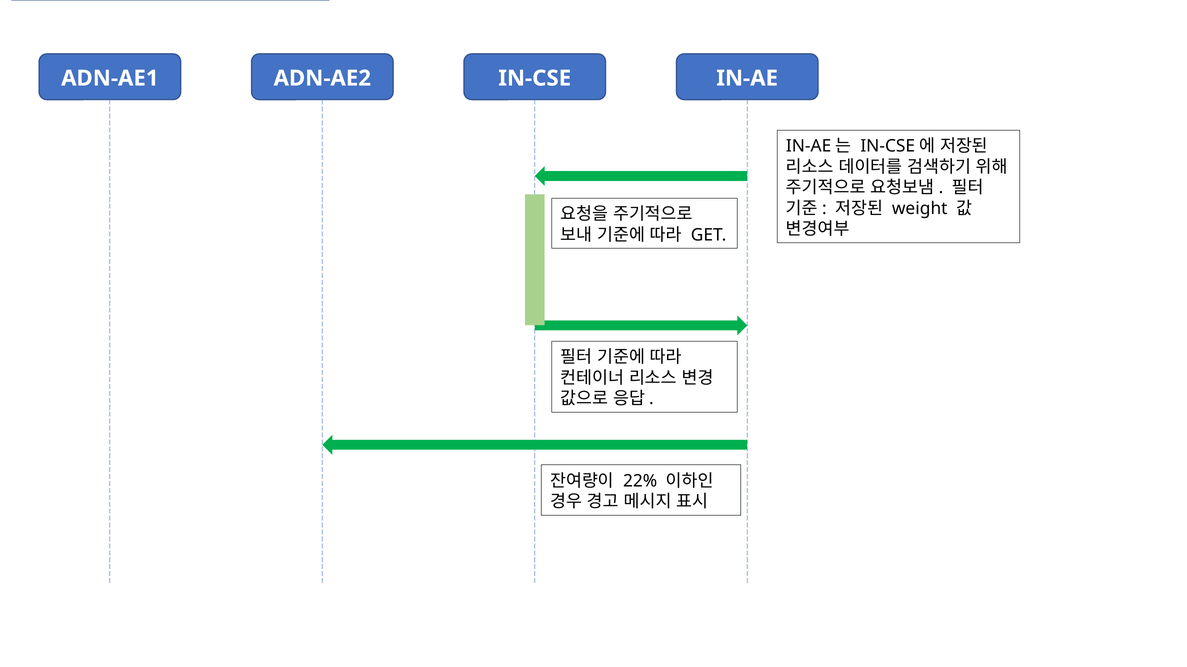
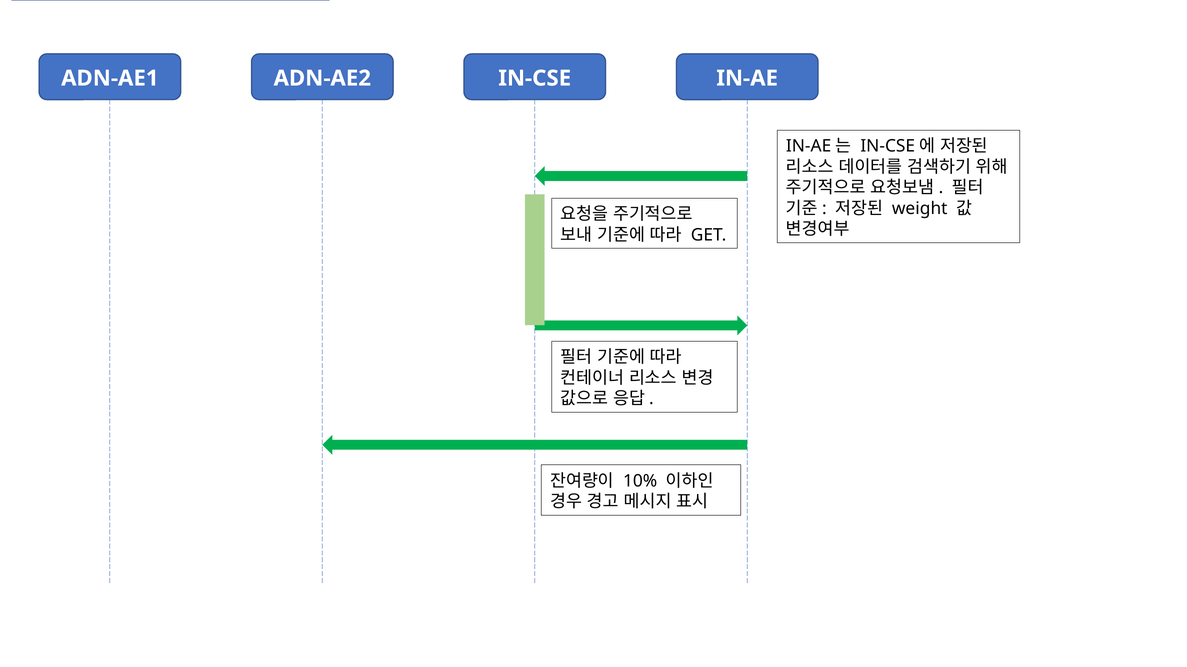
22%: 22% -> 10% (640, 481)
